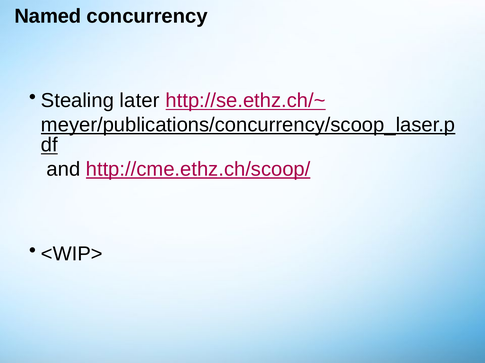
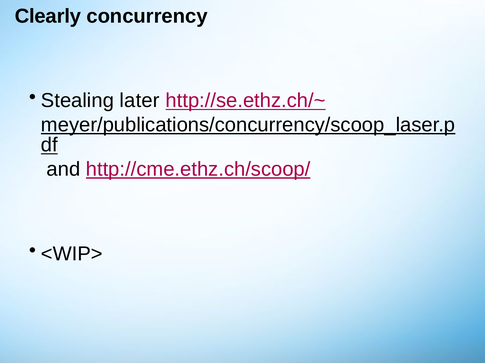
Named: Named -> Clearly (48, 16)
